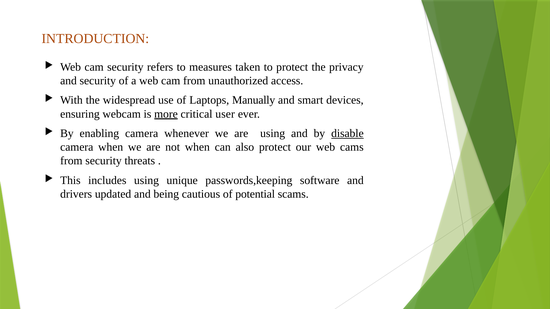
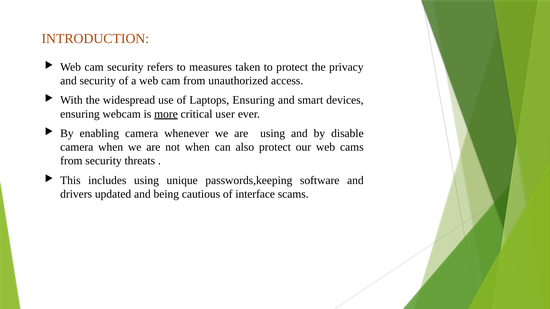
Laptops Manually: Manually -> Ensuring (254, 100)
disable underline: present -> none (347, 134)
potential: potential -> interface (255, 194)
